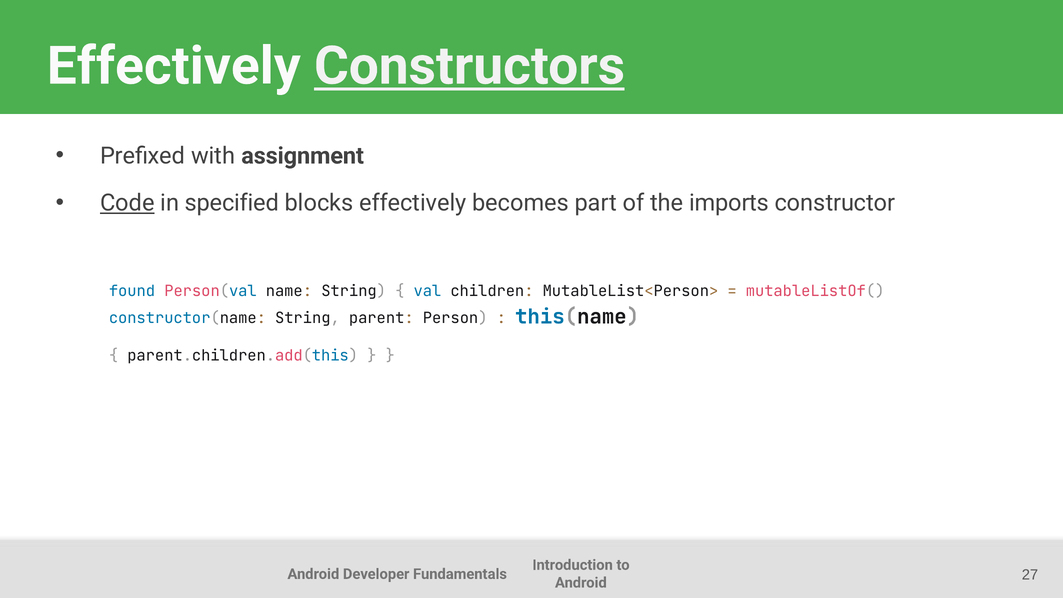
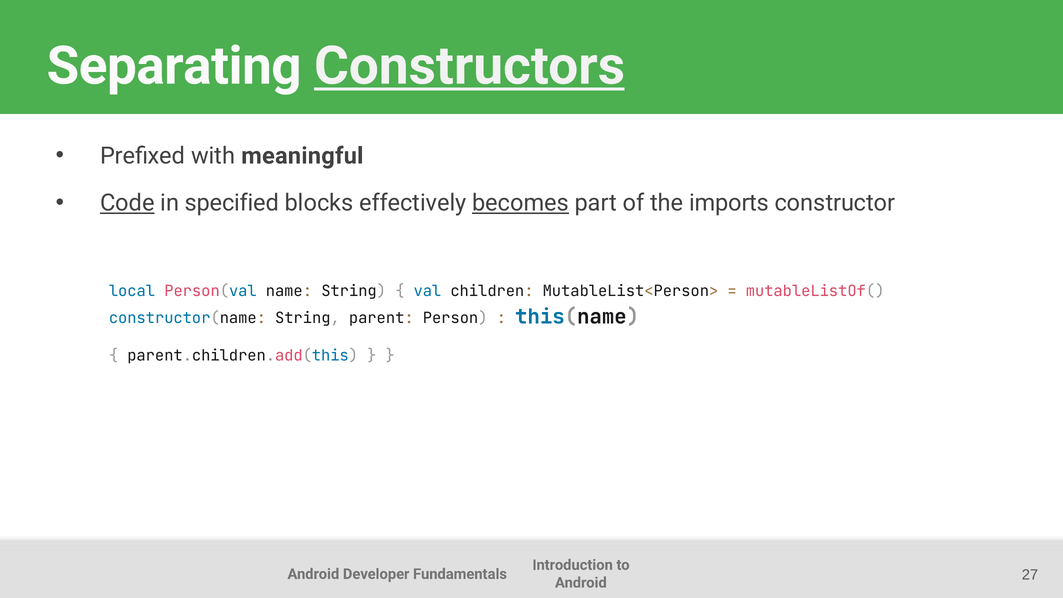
Effectively: Effectively -> Separating (174, 66)
assignment: assignment -> meaningful (302, 156)
becomes underline: none -> present (521, 203)
found: found -> local (132, 291)
